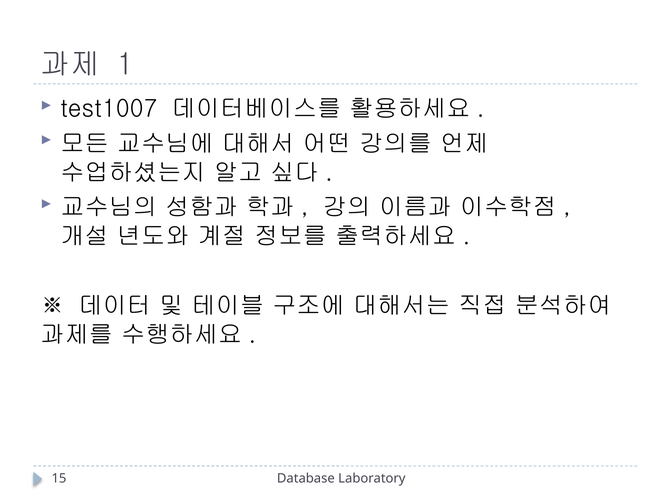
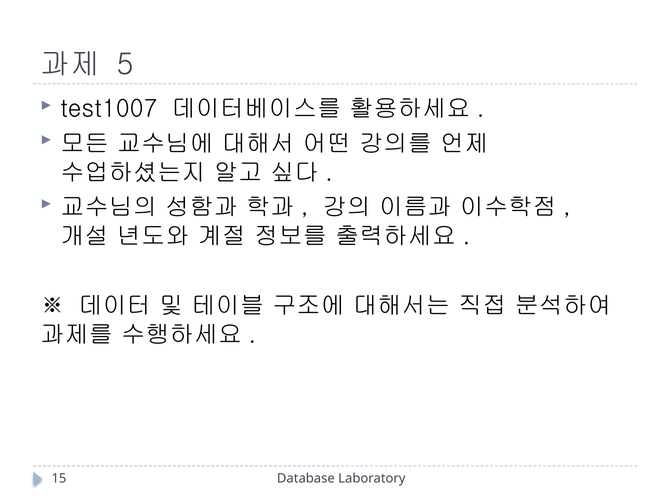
1: 1 -> 5 (126, 65)
